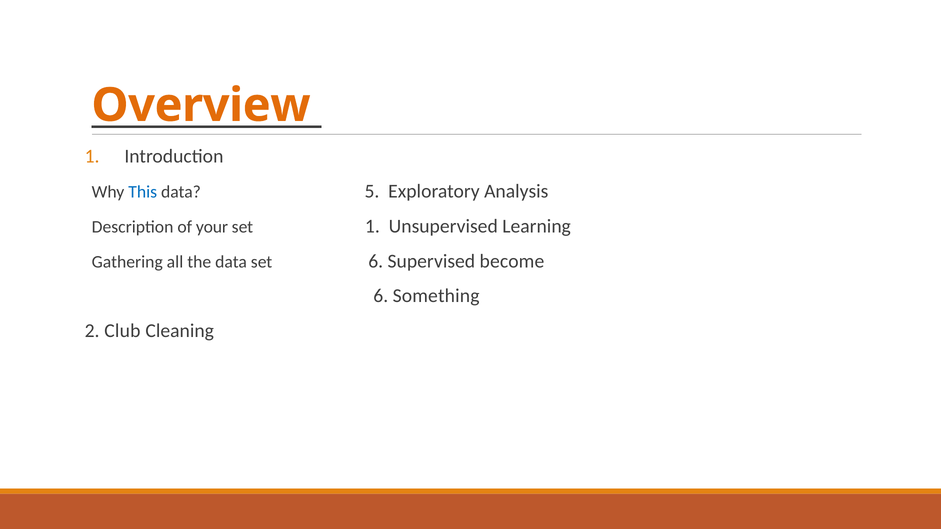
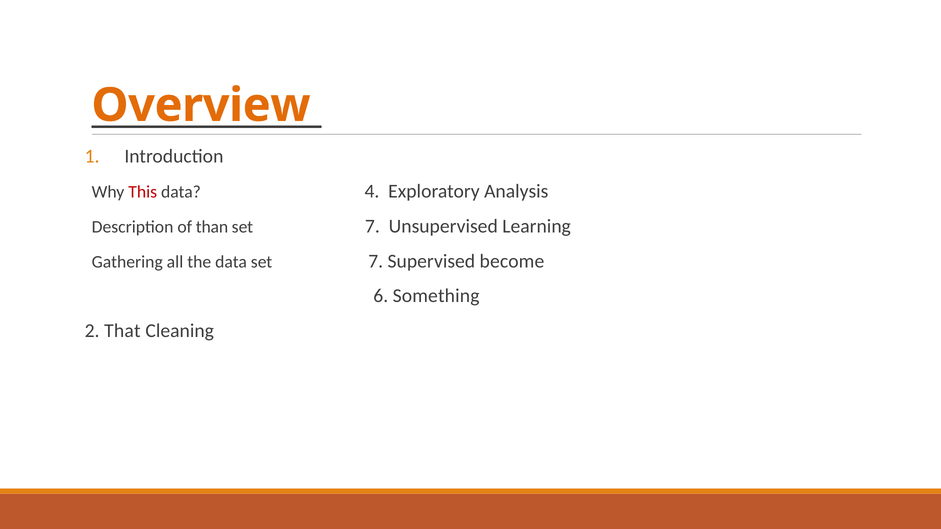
This colour: blue -> red (143, 192)
5: 5 -> 4 (372, 191)
your: your -> than (212, 227)
1: 1 -> 7 (372, 226)
data set 6: 6 -> 7 (376, 261)
Club: Club -> That (122, 331)
